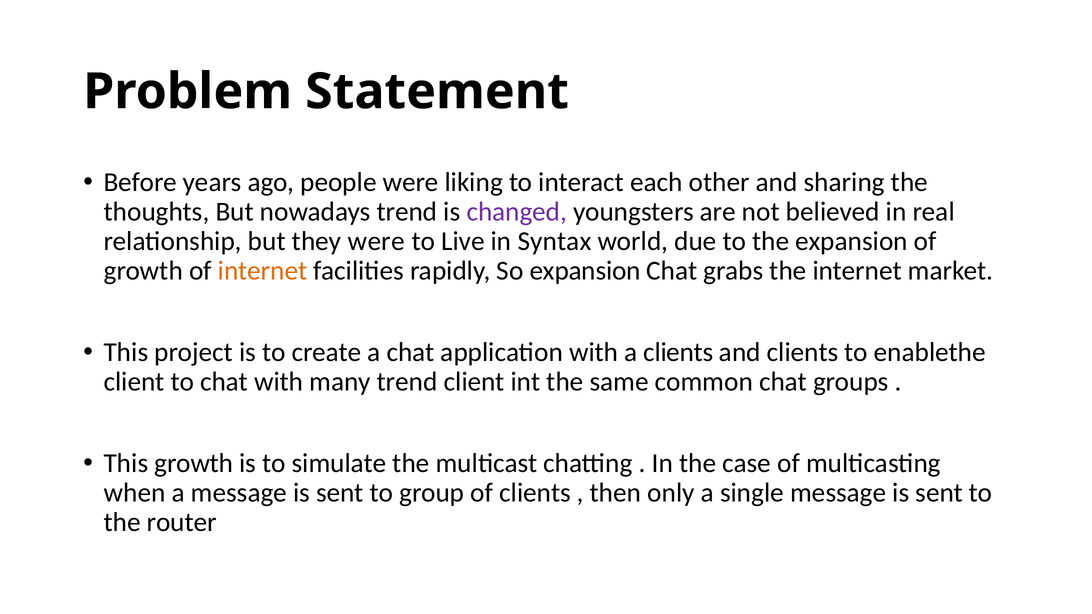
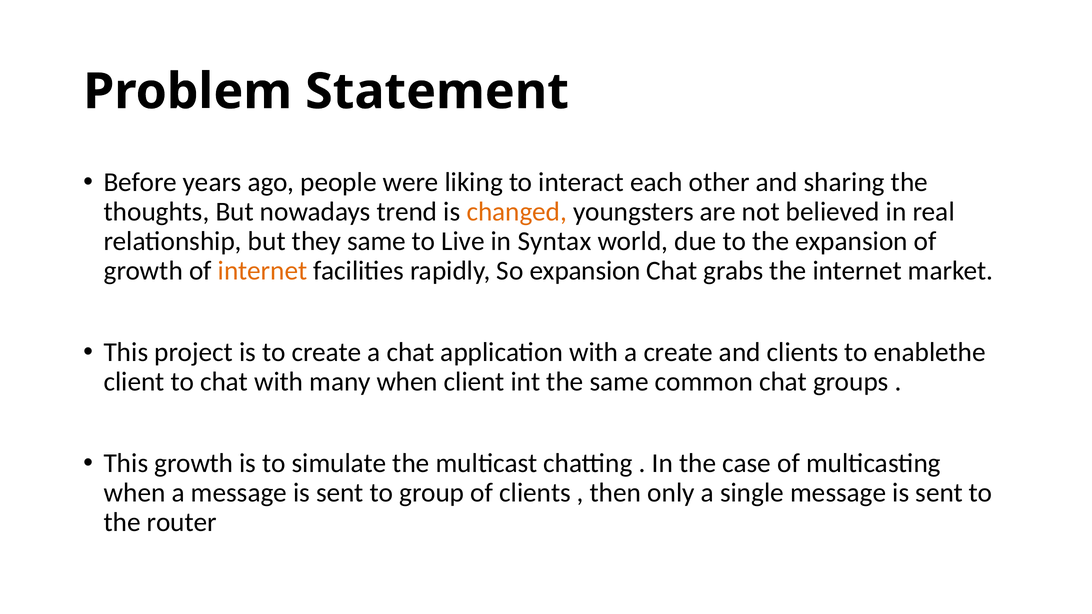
changed colour: purple -> orange (517, 212)
they were: were -> same (377, 241)
a clients: clients -> create (678, 352)
many trend: trend -> when (407, 382)
